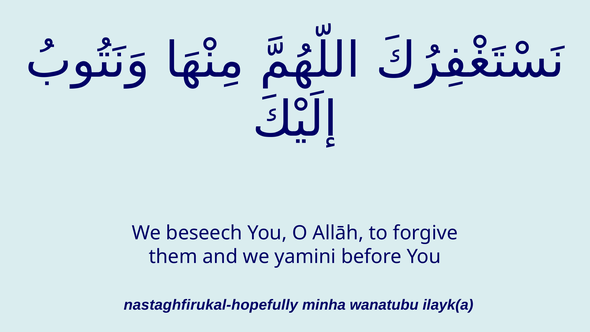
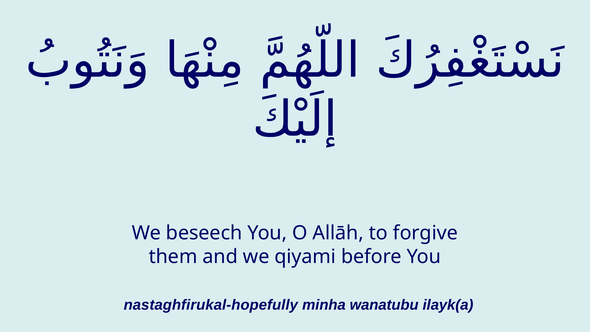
yamini: yamini -> qiyami (305, 257)
